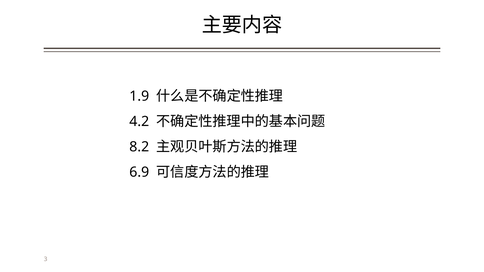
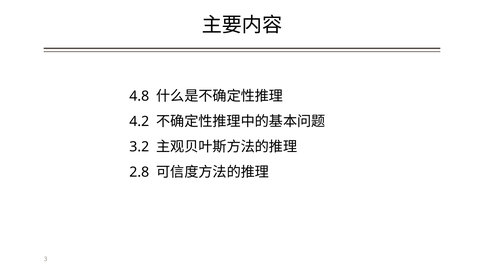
1.9: 1.9 -> 4.8 (139, 96)
8.2: 8.2 -> 3.2 (139, 147)
6.9: 6.9 -> 2.8 (139, 172)
